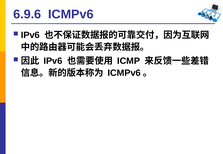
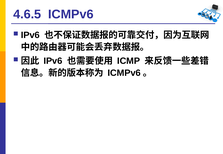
6.9.6: 6.9.6 -> 4.6.5 (27, 14)
